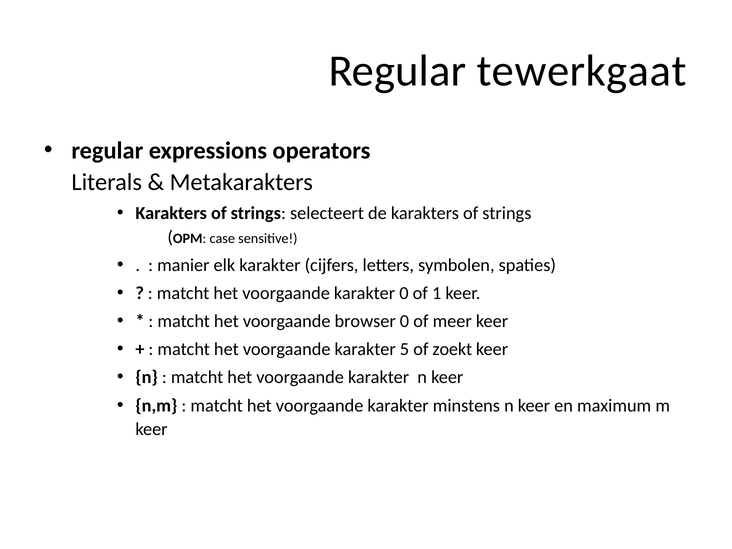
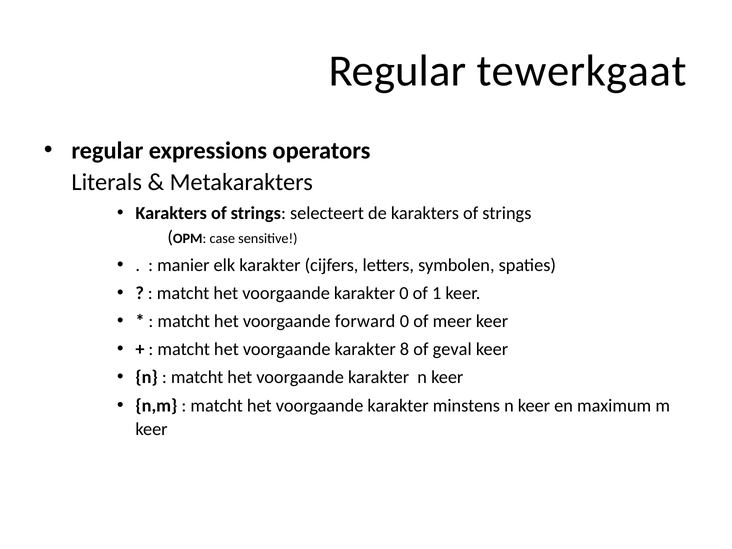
browser: browser -> forward (365, 321)
5: 5 -> 8 (405, 349)
zoekt: zoekt -> geval (452, 349)
